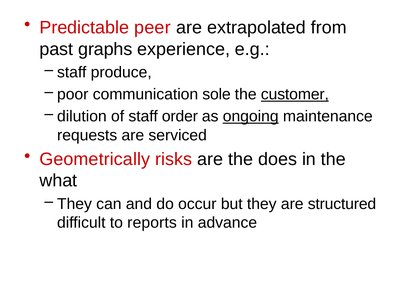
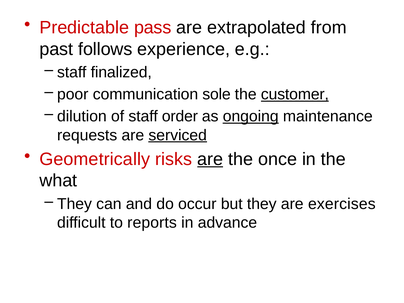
peer: peer -> pass (153, 28)
graphs: graphs -> follows (105, 49)
produce: produce -> finalized (121, 72)
serviced underline: none -> present (178, 135)
are underline: none -> present (210, 159)
does: does -> once (278, 159)
structured: structured -> exercises (342, 204)
